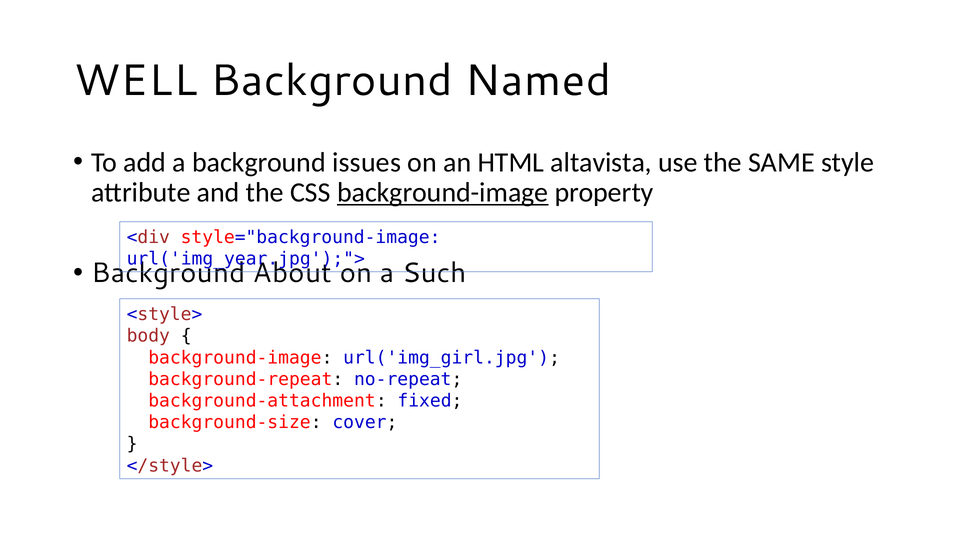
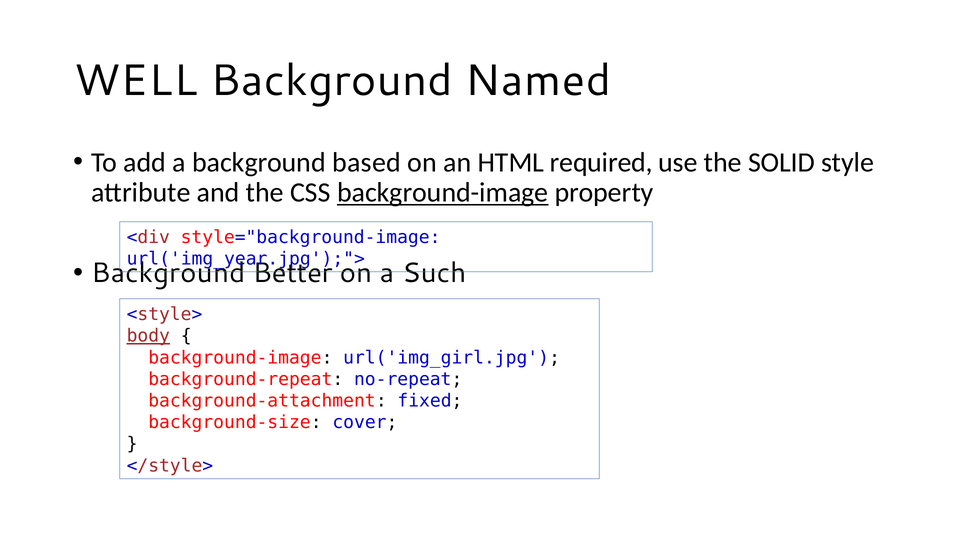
issues: issues -> based (367, 162)
altavista: altavista -> required (601, 162)
SAME: SAME -> SOLID (782, 162)
About: About -> Better (293, 273)
body underline: none -> present (148, 336)
